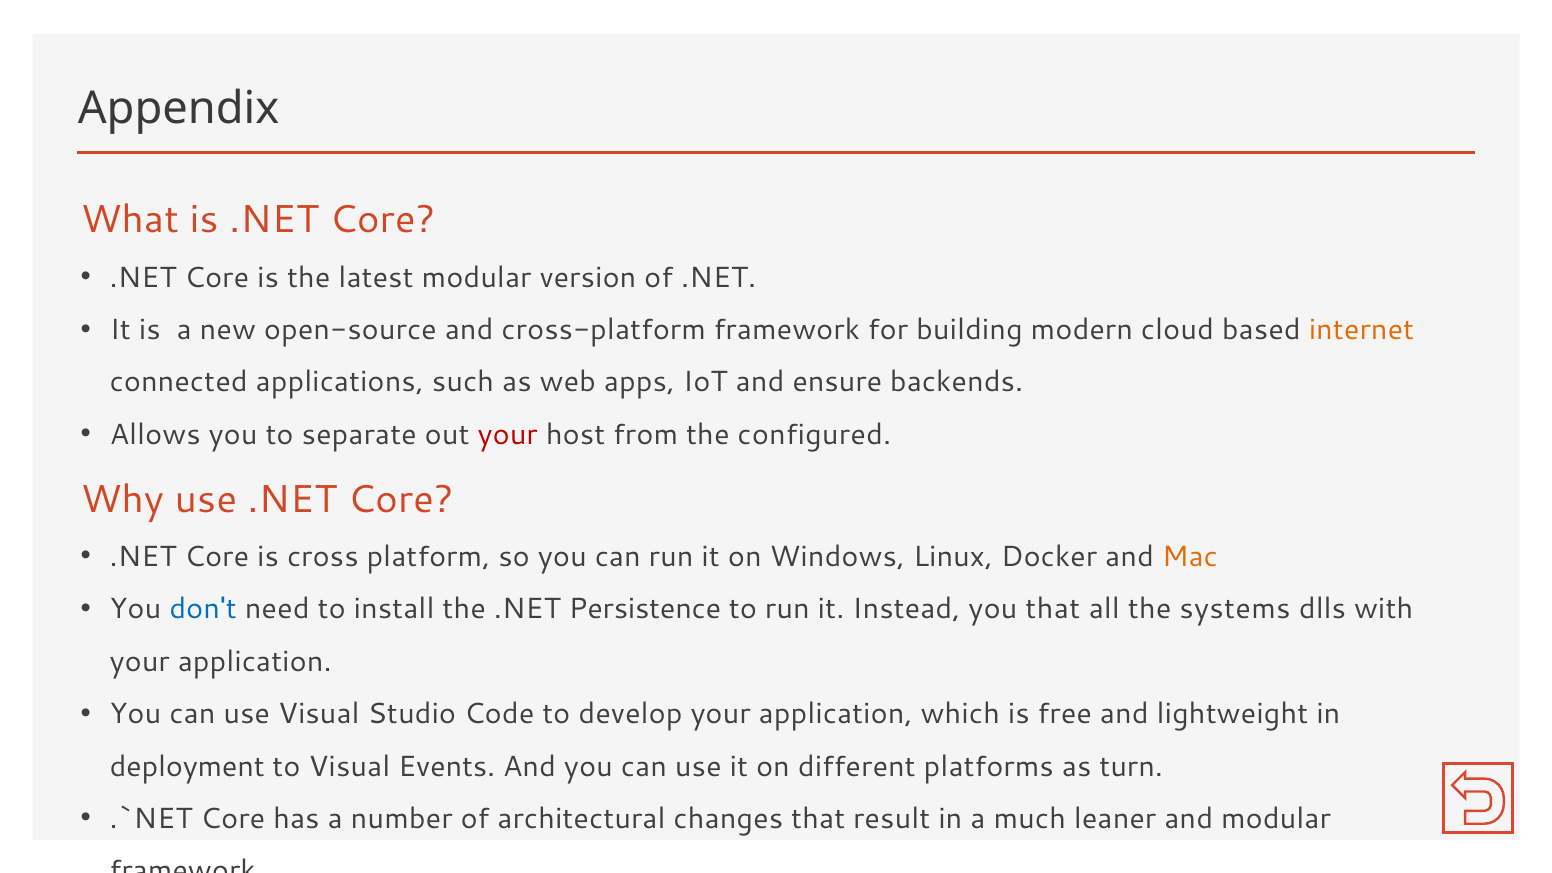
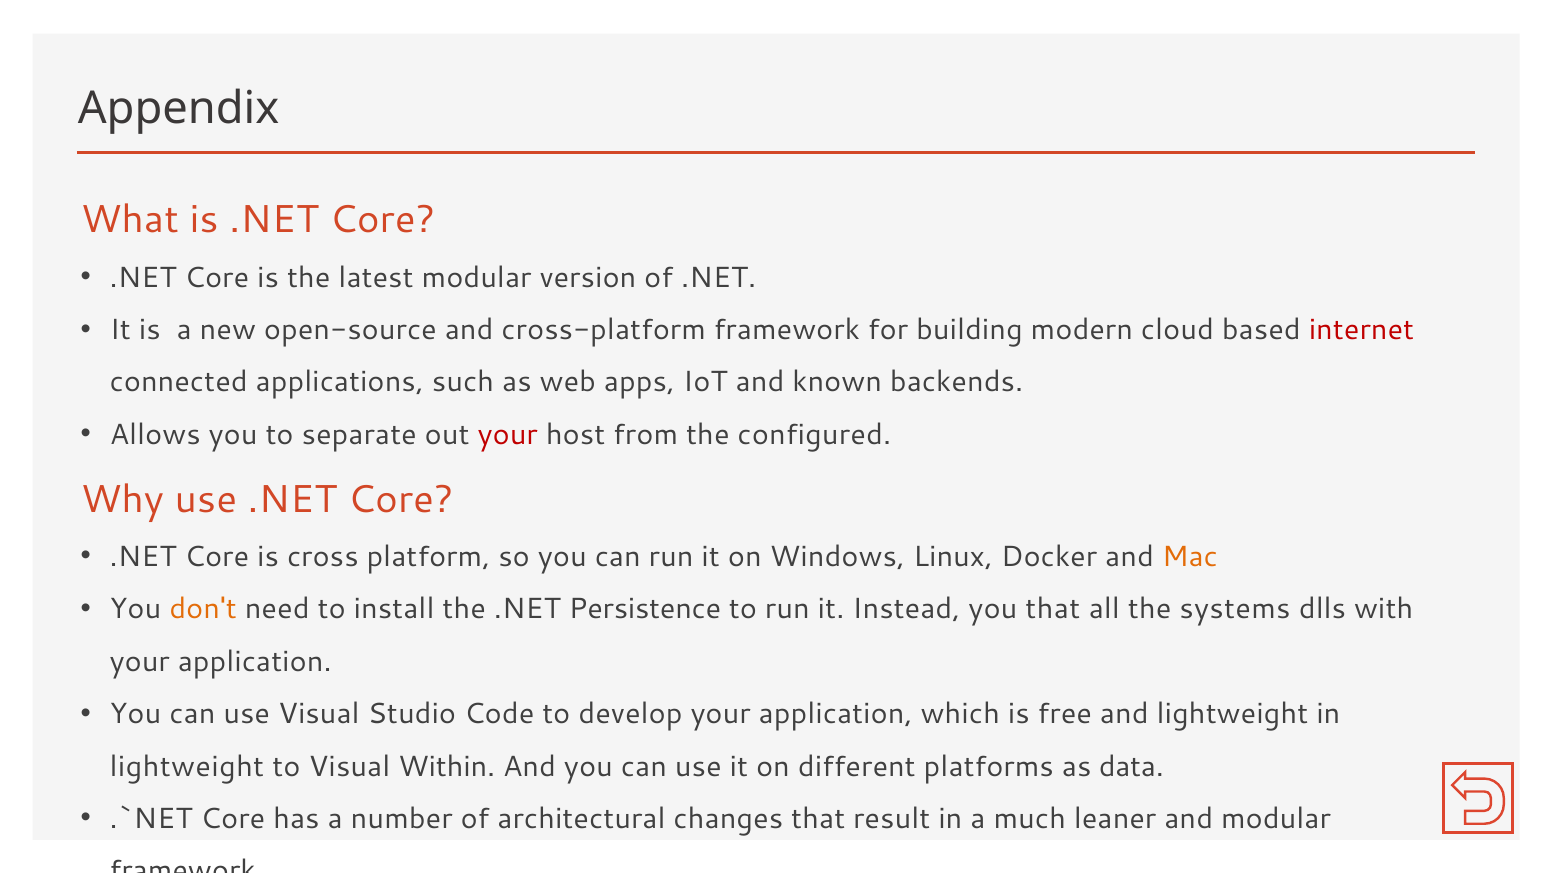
internet colour: orange -> red (1362, 330)
ensure: ensure -> known (837, 382)
don't colour: blue -> orange (203, 609)
deployment: deployment -> lightweight (187, 766)
Events: Events -> Within (447, 766)
turn: turn -> data (1131, 766)
